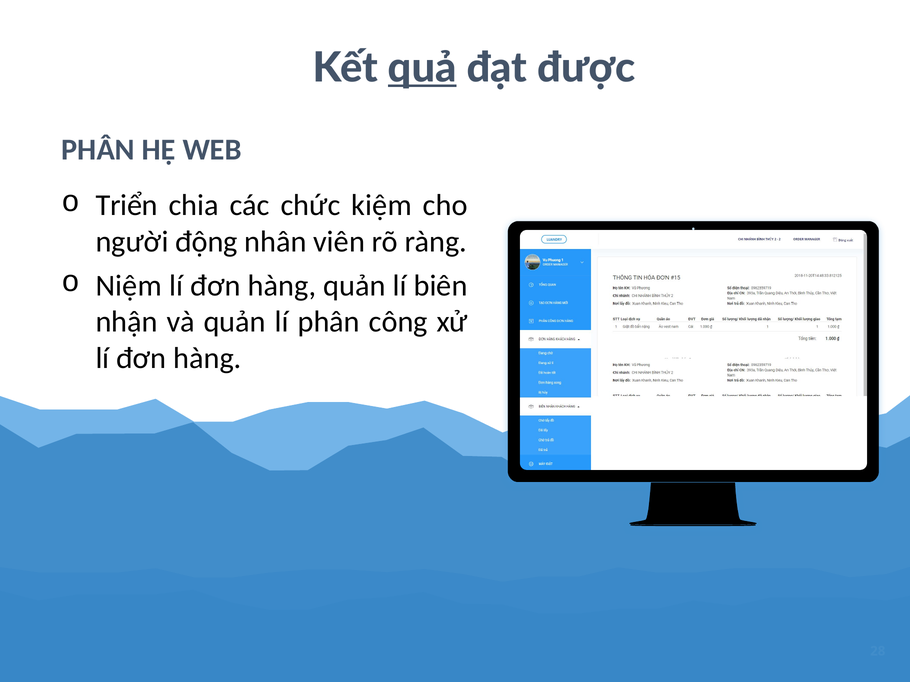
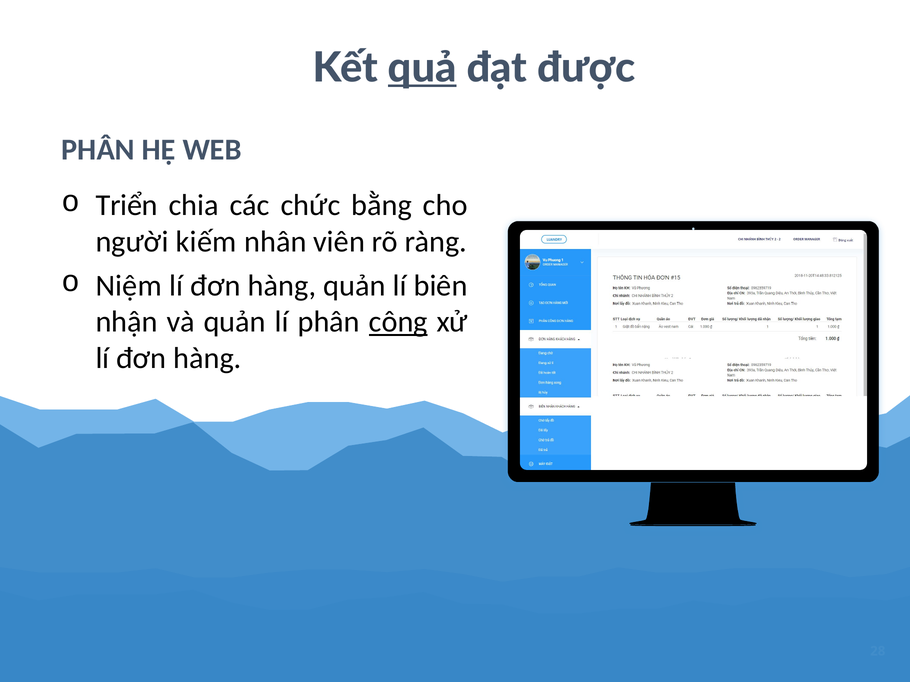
kiệm: kiệm -> bằng (382, 205)
động: động -> kiếm (206, 242)
công underline: none -> present (398, 322)
